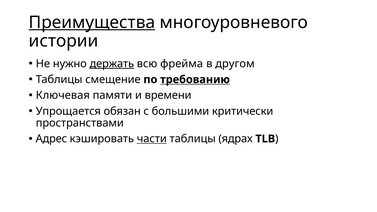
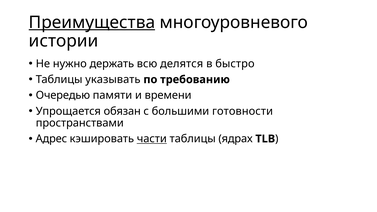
держать underline: present -> none (112, 64)
фрейма: фрейма -> делятся (182, 64)
другом: другом -> быстро (235, 64)
смещение: смещение -> указывать (113, 80)
требованию underline: present -> none (195, 80)
Ключевая: Ключевая -> Очередью (63, 95)
критически: критически -> готовности (243, 111)
